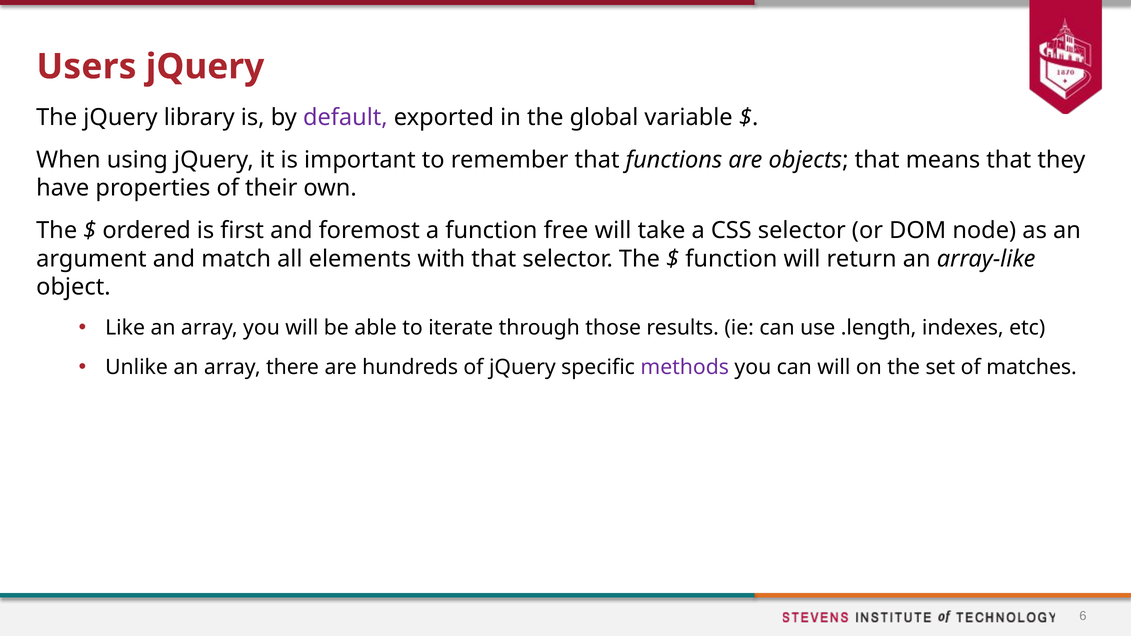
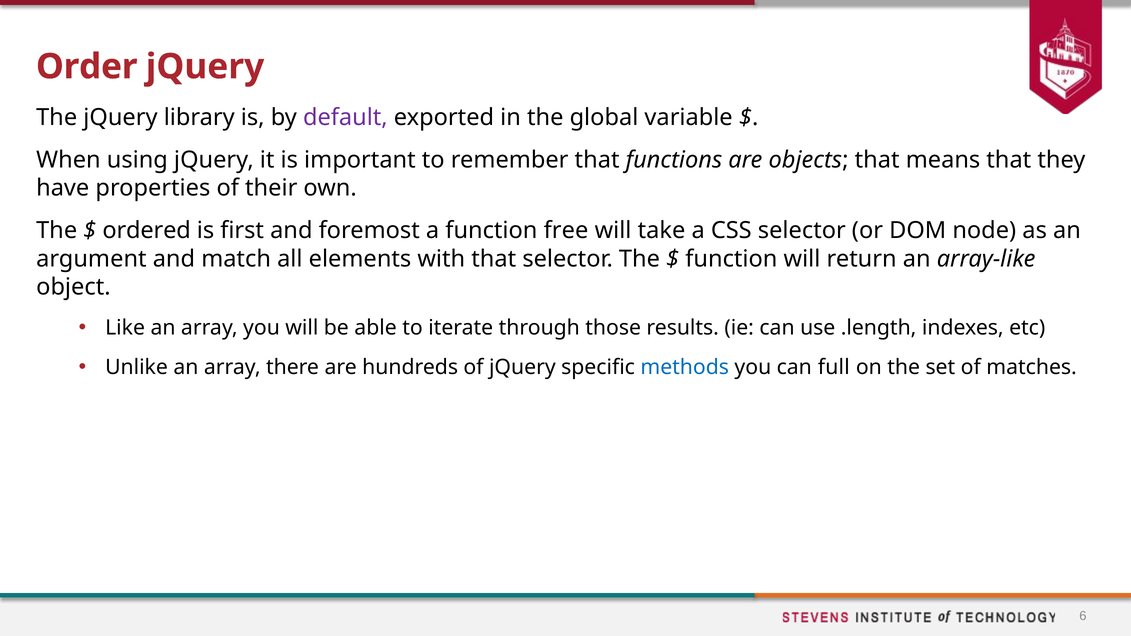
Users: Users -> Order (87, 67)
methods colour: purple -> blue (685, 368)
can will: will -> full (834, 368)
